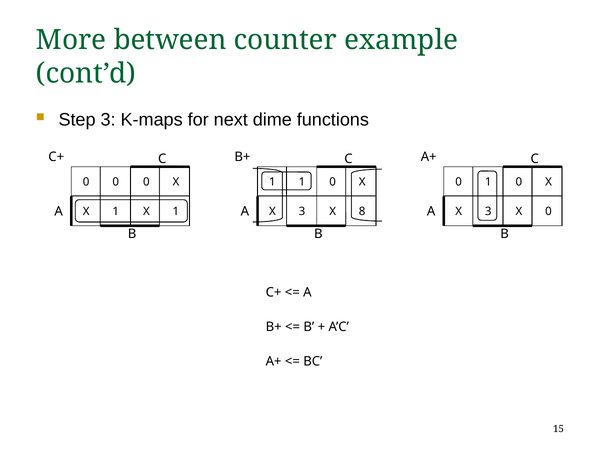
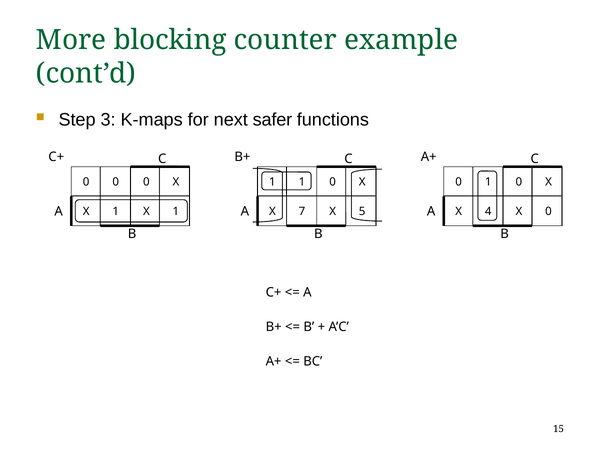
between: between -> blocking (170, 40)
dime: dime -> safer (272, 120)
3: 3 -> 7 (302, 212)
8: 8 -> 5 (362, 212)
3: 3 -> 4 (488, 212)
